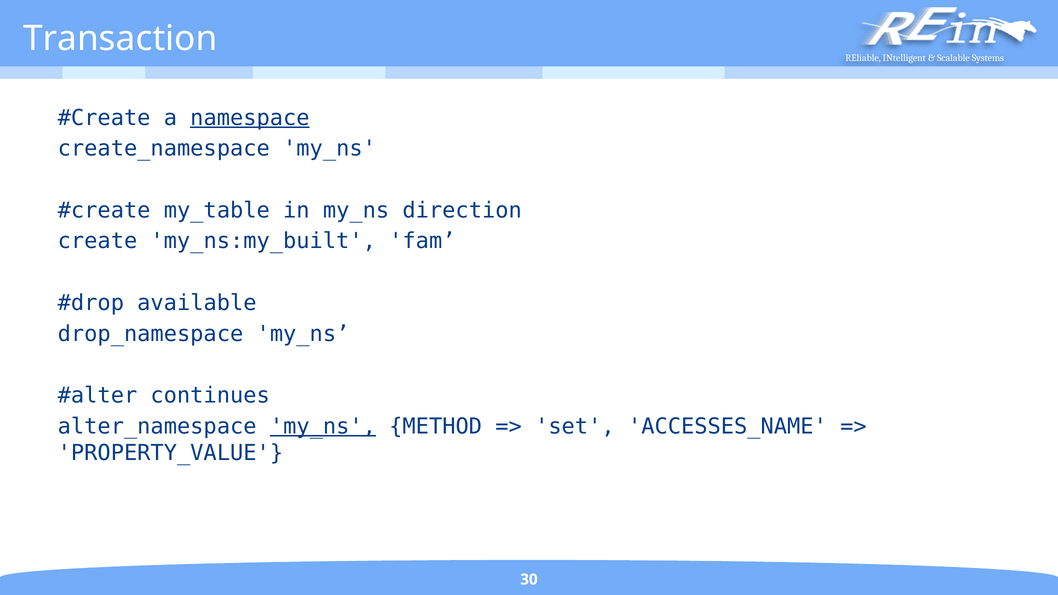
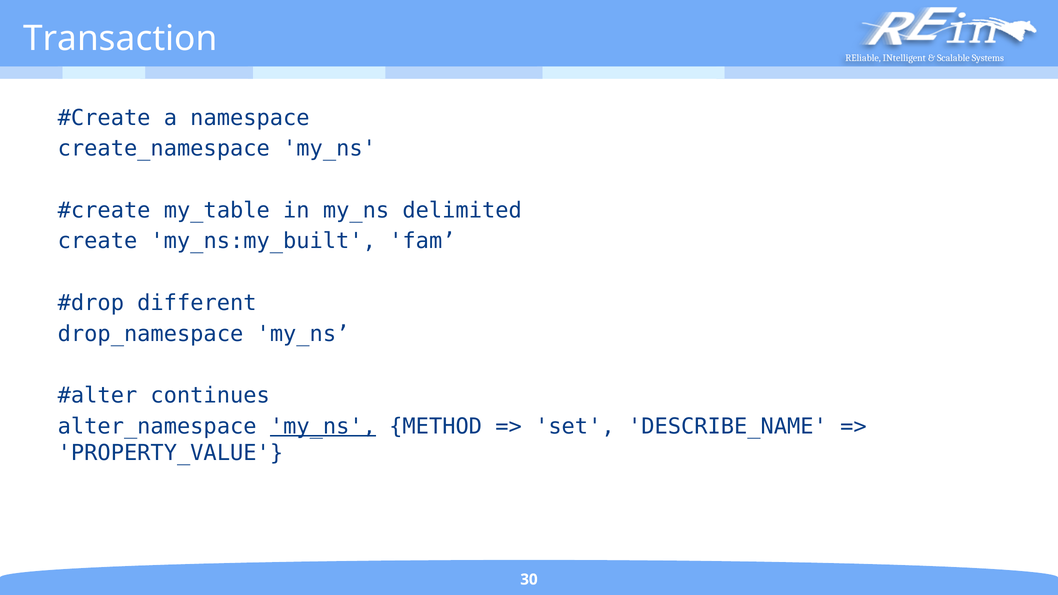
namespace underline: present -> none (250, 118)
direction: direction -> delimited (462, 210)
available: available -> different (197, 303)
ACCESSES_NAME: ACCESSES_NAME -> DESCRIBE_NAME (727, 426)
